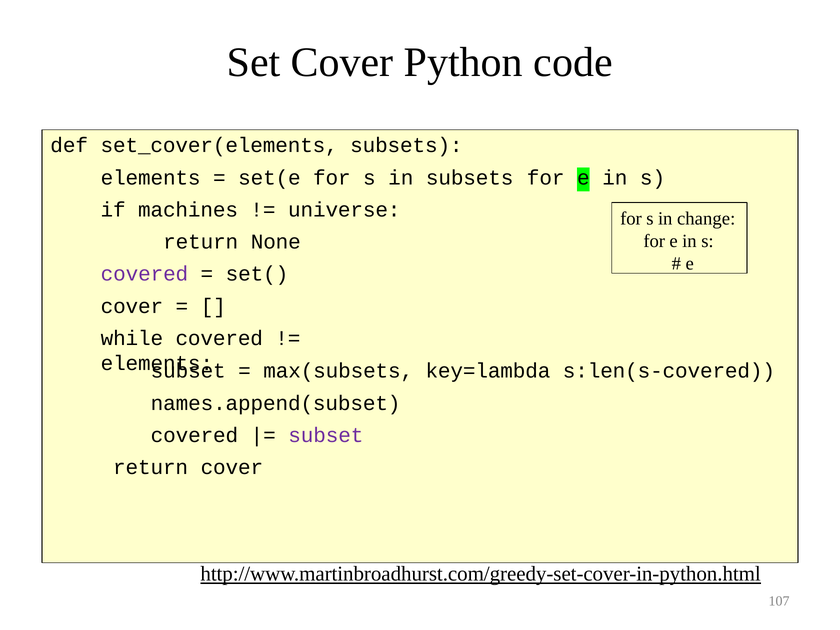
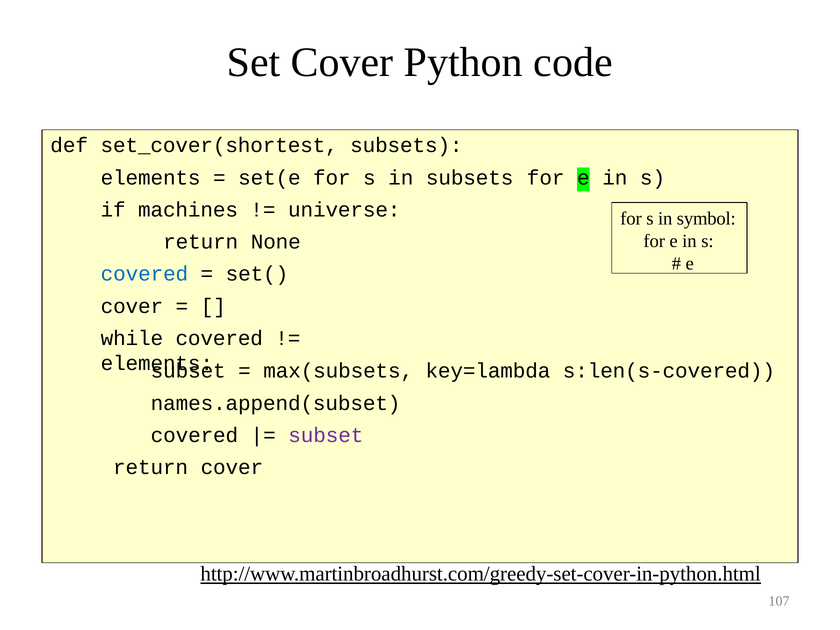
set_cover(elements: set_cover(elements -> set_cover(shortest (219, 146)
change: change -> symbol (706, 219)
covered colour: purple -> blue (144, 274)
